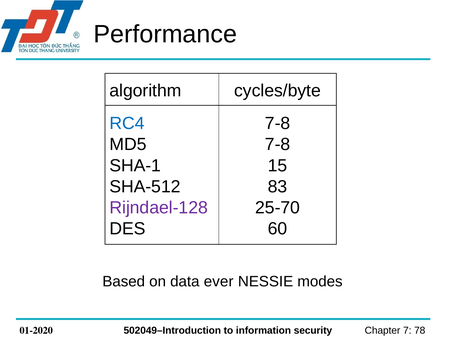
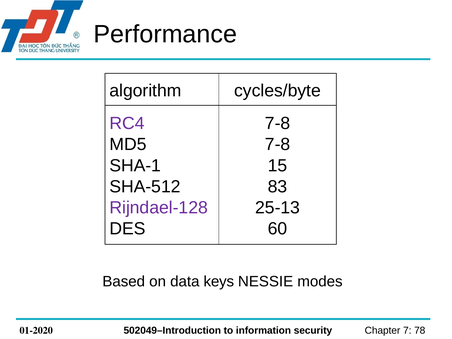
RC4 colour: blue -> purple (127, 123)
25-70: 25-70 -> 25-13 (278, 208)
ever: ever -> keys (219, 281)
